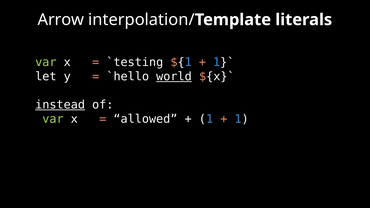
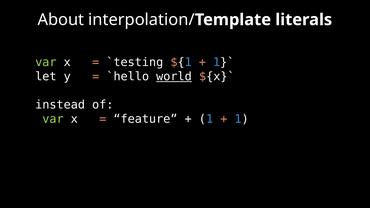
Arrow: Arrow -> About (61, 20)
instead underline: present -> none (60, 105)
allowed: allowed -> feature (145, 119)
